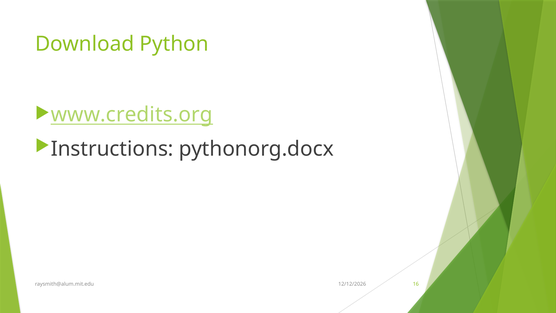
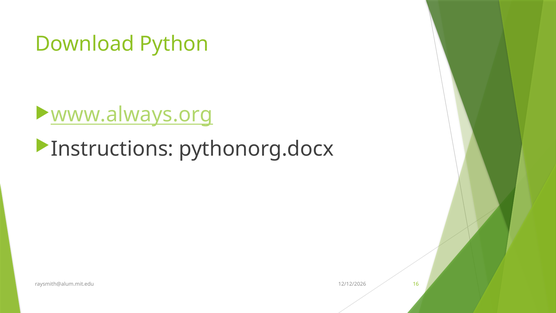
www.credits.org: www.credits.org -> www.always.org (132, 115)
